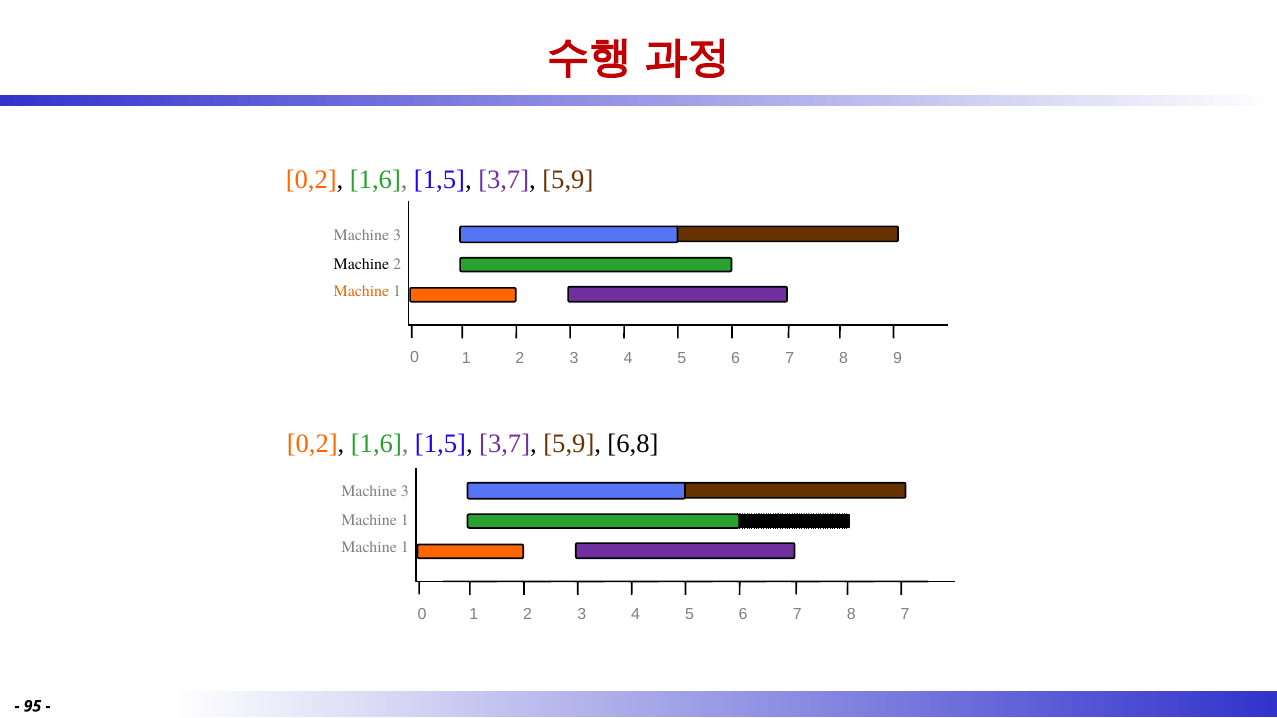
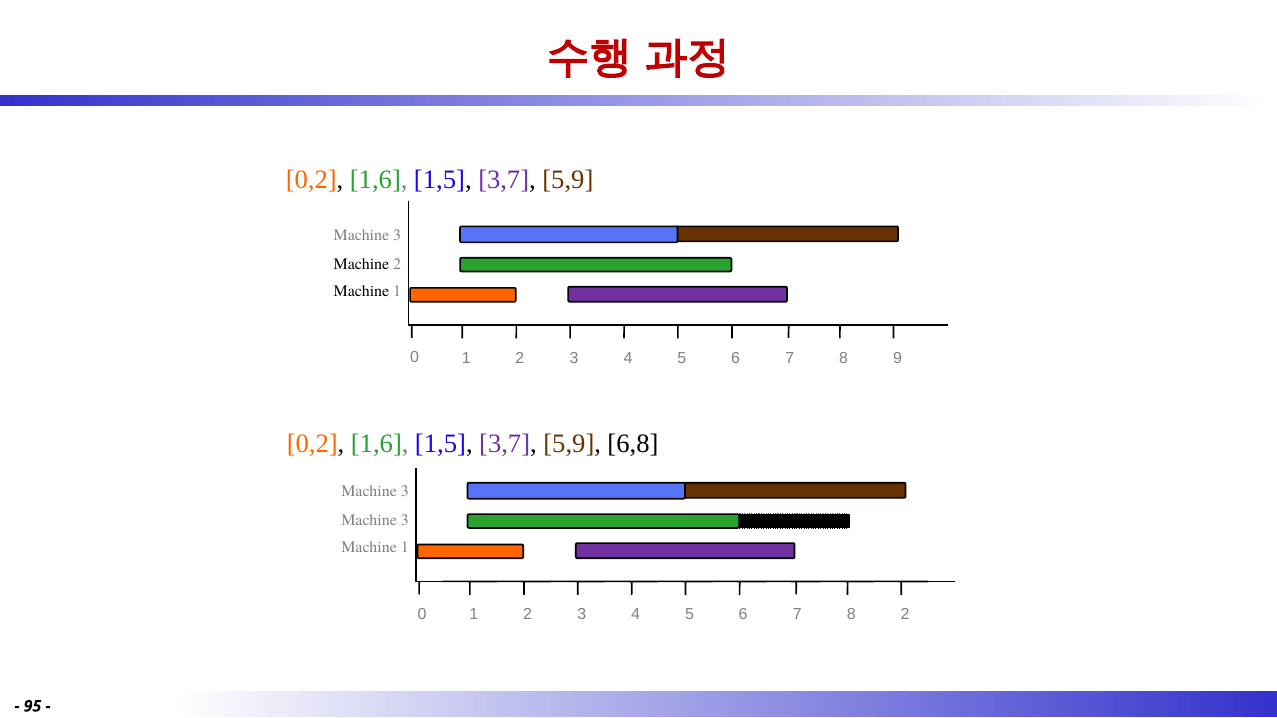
Machine colour: orange -> black (361, 291)
1: 1 -> 3 (405, 521)
1 7: 7 -> 2 (905, 615)
